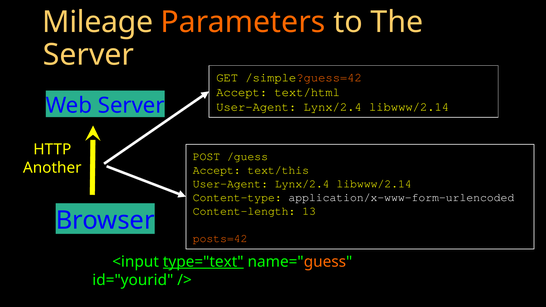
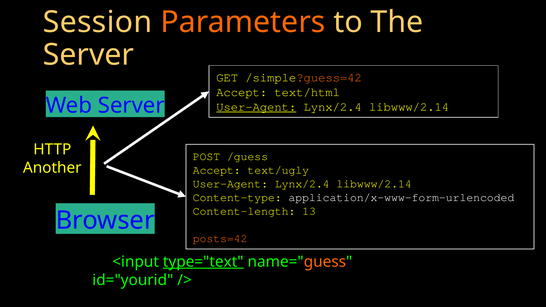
Mileage: Mileage -> Session (98, 22)
User-Agent underline: none -> present (256, 107)
text/this: text/this -> text/ugly (278, 170)
